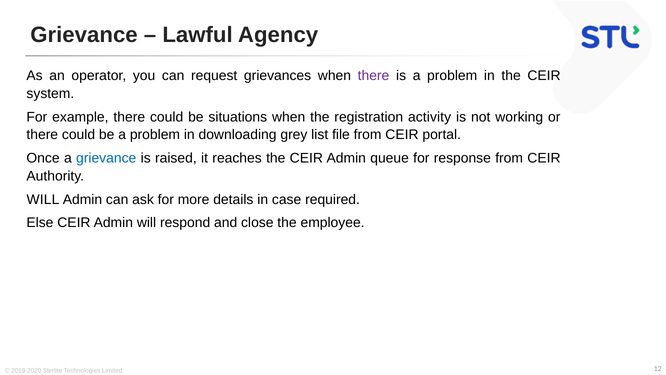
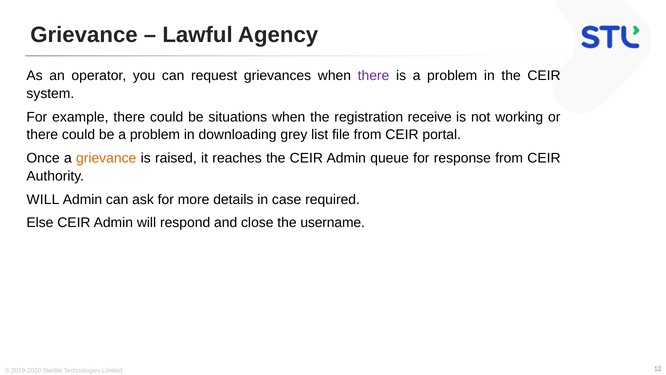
activity: activity -> receive (430, 117)
grievance colour: blue -> orange (106, 158)
employee: employee -> username (333, 223)
